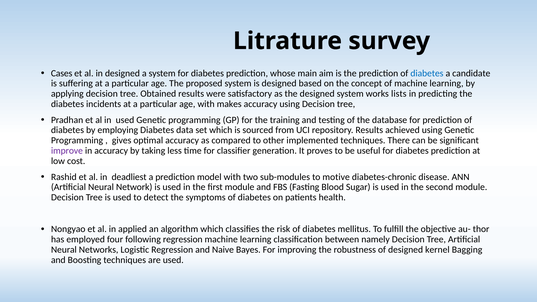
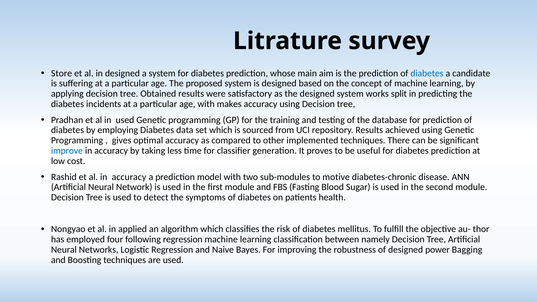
Cases: Cases -> Store (62, 73)
lists: lists -> split (399, 94)
improve colour: purple -> blue (67, 151)
al in deadliest: deadliest -> accuracy (129, 177)
kernel: kernel -> power (437, 250)
